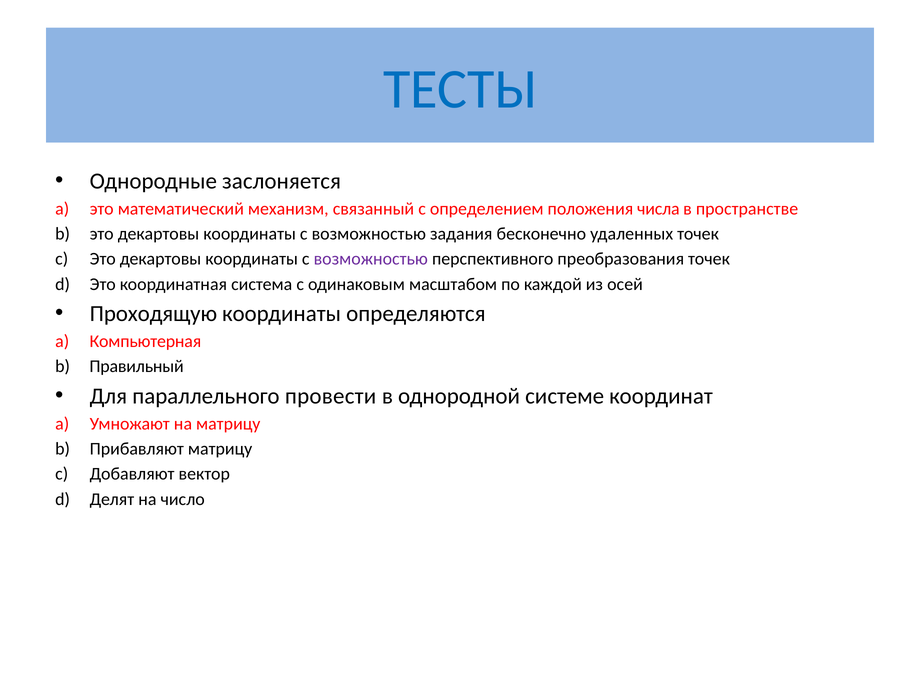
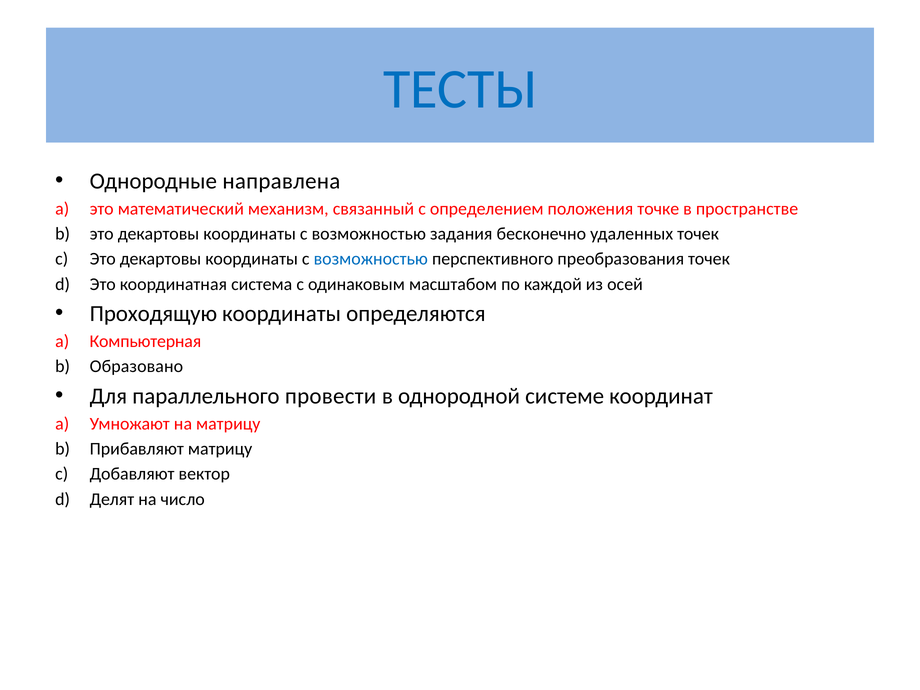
заслоняется: заслоняется -> направлена (281, 181)
числа: числа -> точке (658, 209)
возможностью colour: purple -> blue (371, 259)
Правильный: Правильный -> Образовано (136, 367)
